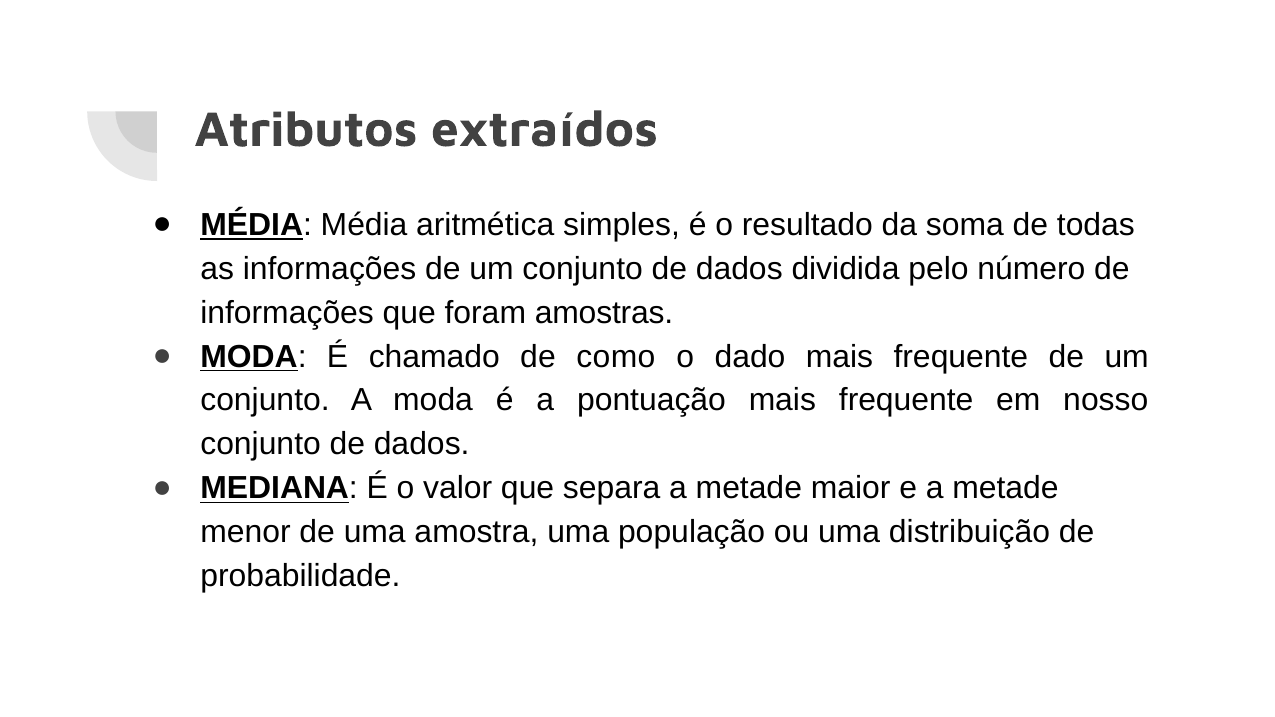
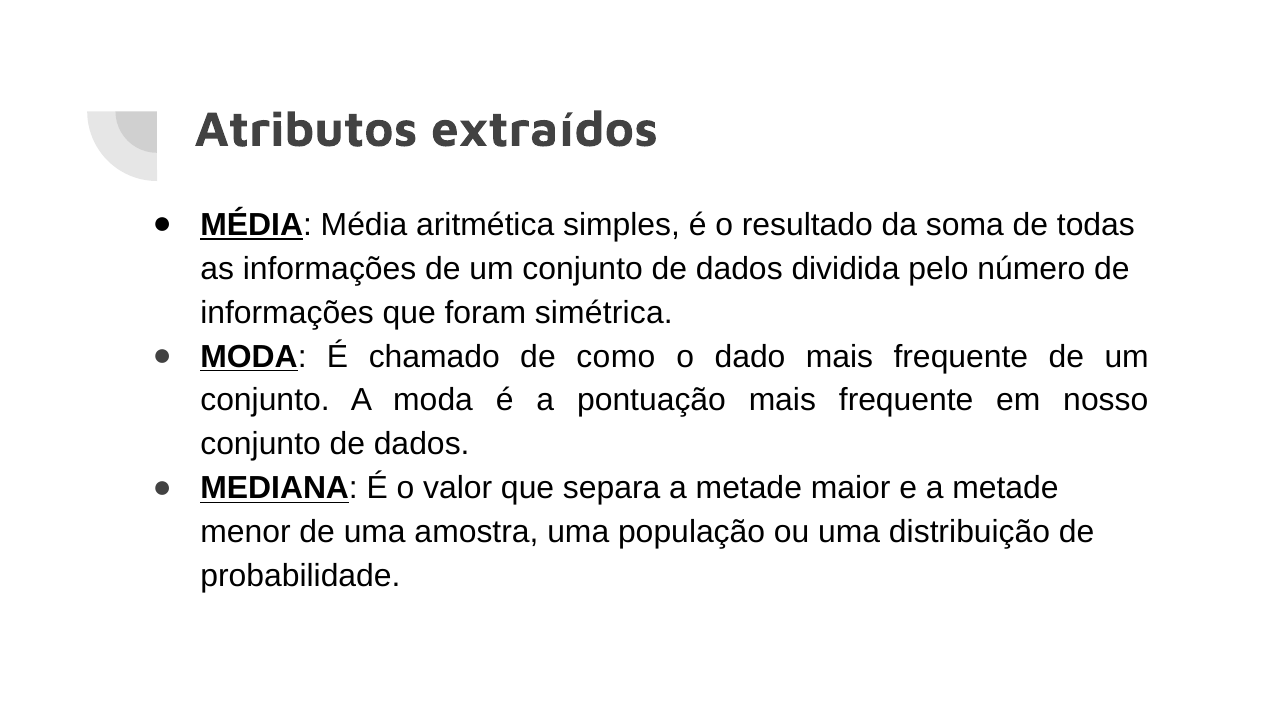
amostras: amostras -> simétrica (604, 313)
